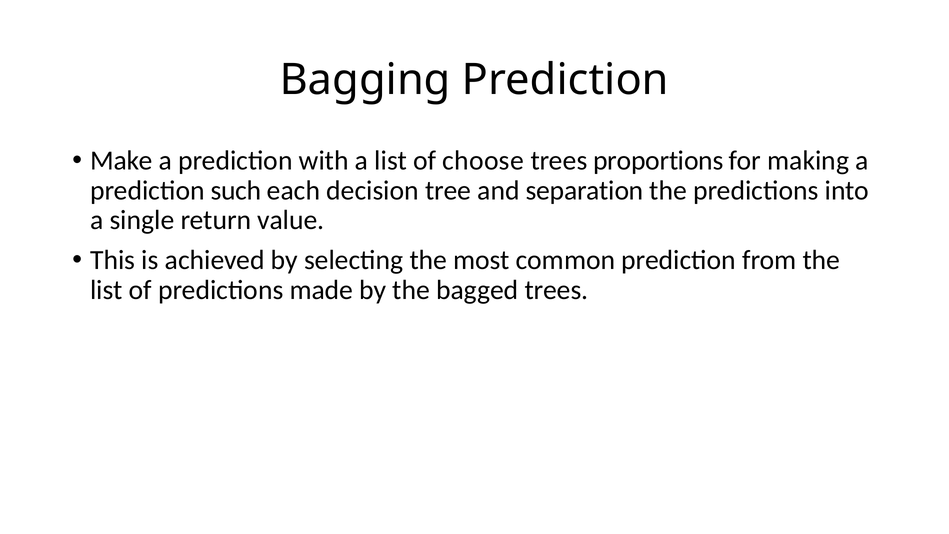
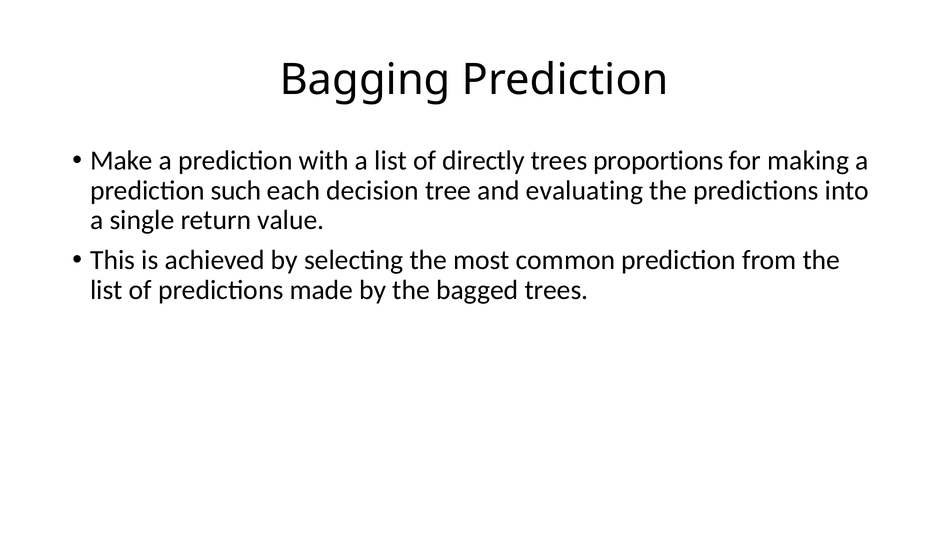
choose: choose -> directly (483, 160)
separation: separation -> evaluating (584, 190)
